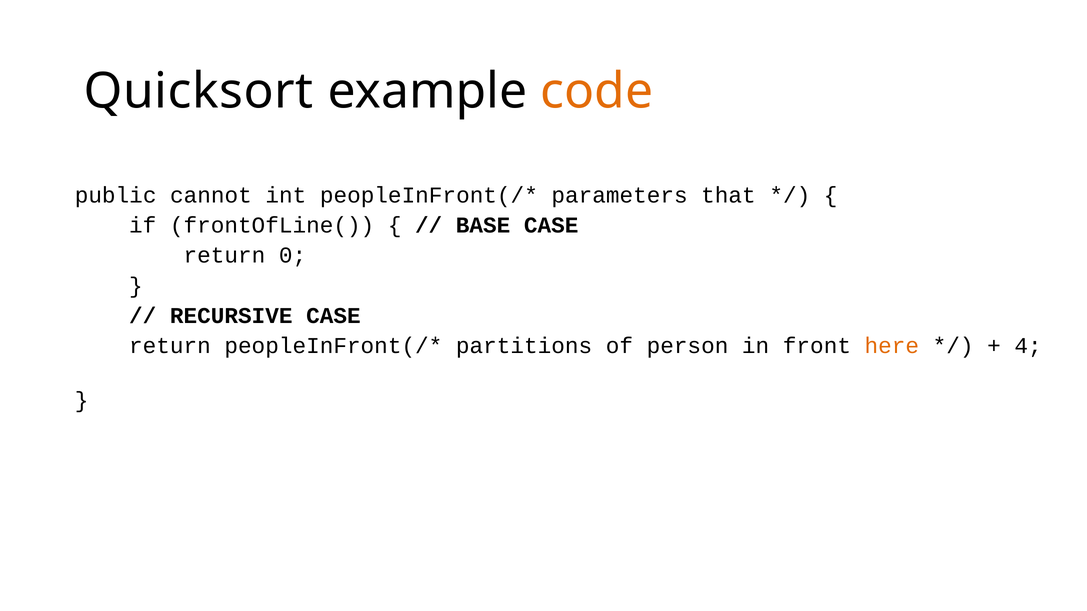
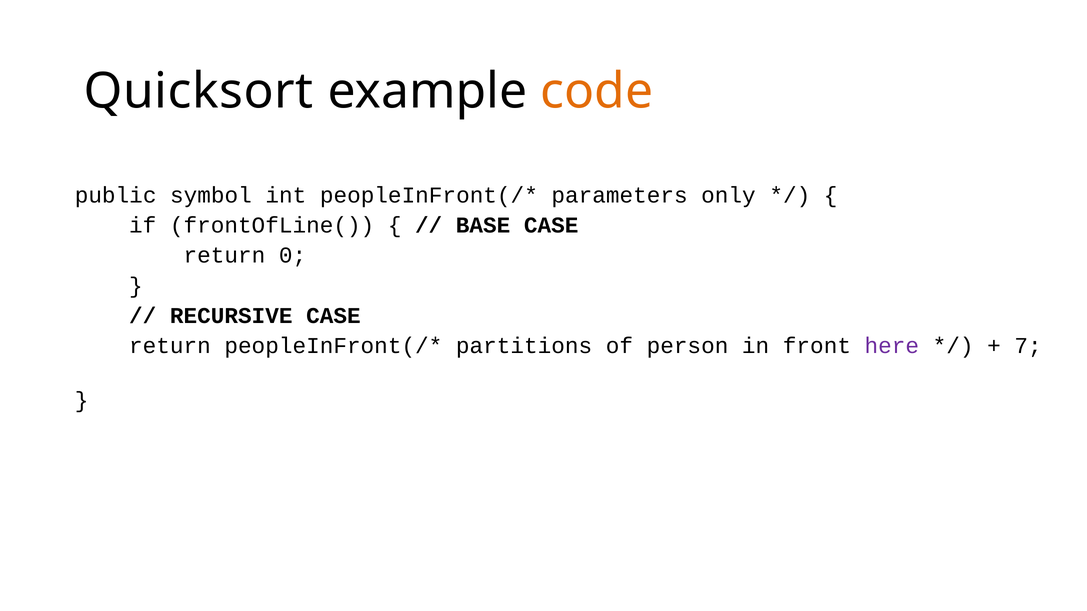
cannot: cannot -> symbol (211, 195)
that: that -> only (728, 195)
here colour: orange -> purple (892, 346)
4: 4 -> 7 (1028, 346)
